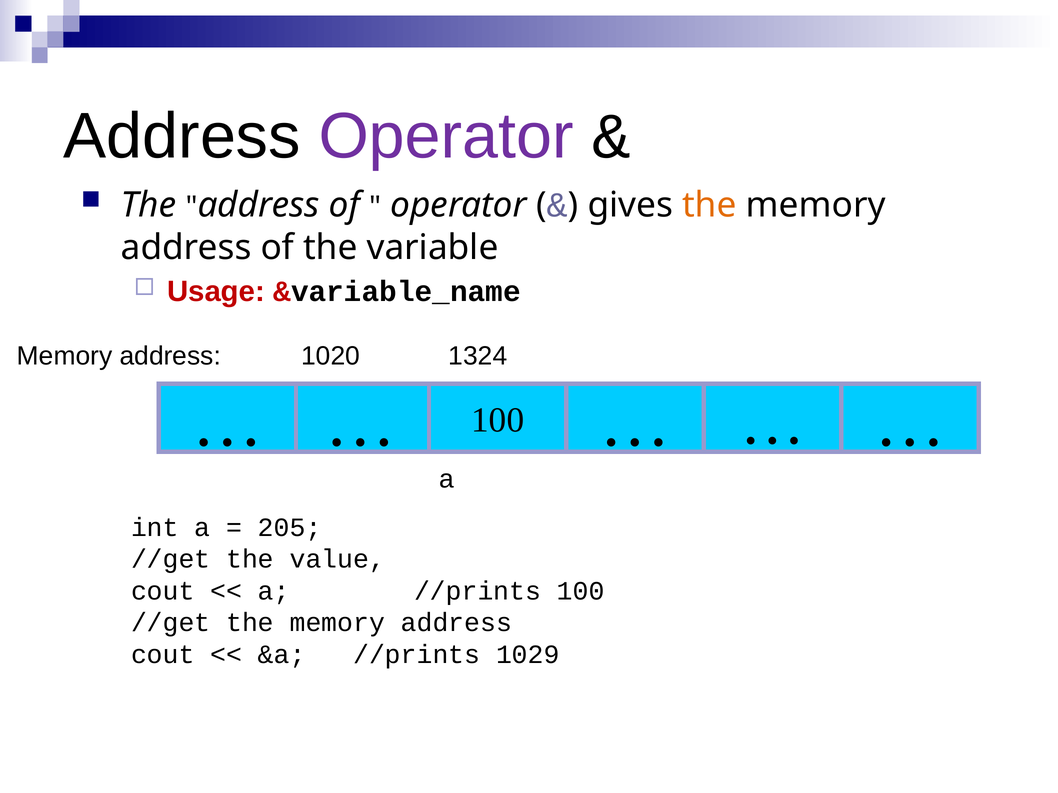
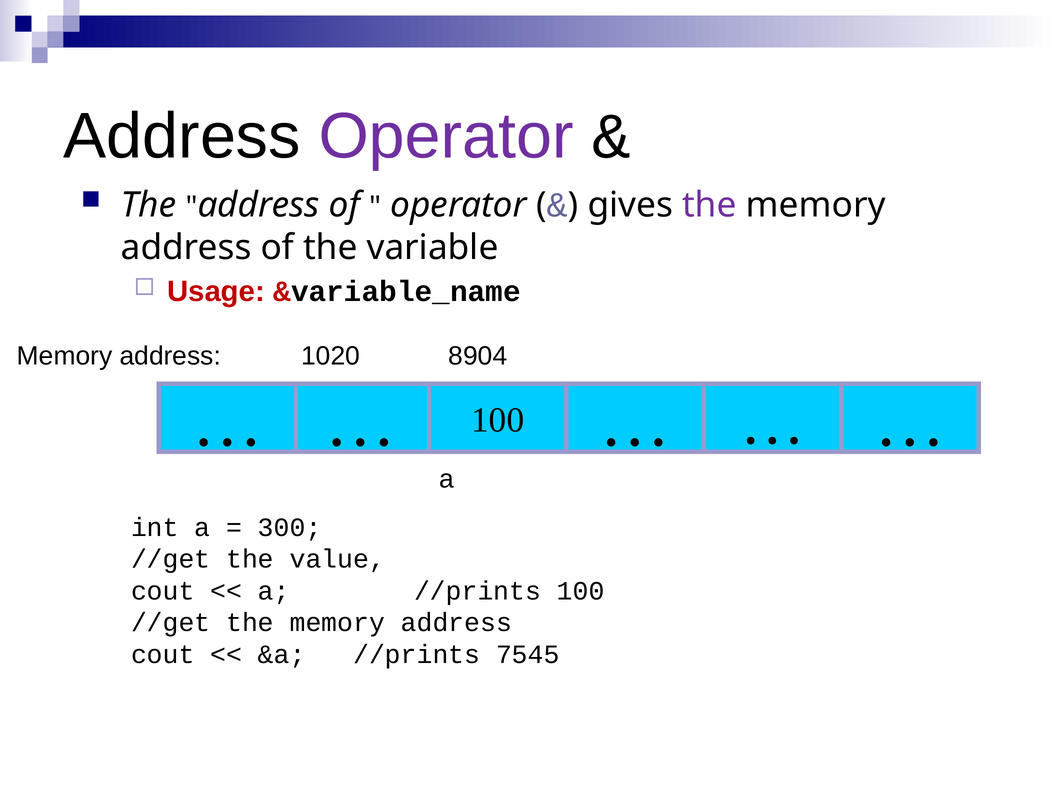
the colour: orange -> purple (709, 205)
1324: 1324 -> 8904 (478, 356)
205: 205 -> 300 (290, 528)
1029: 1029 -> 7545 (528, 655)
